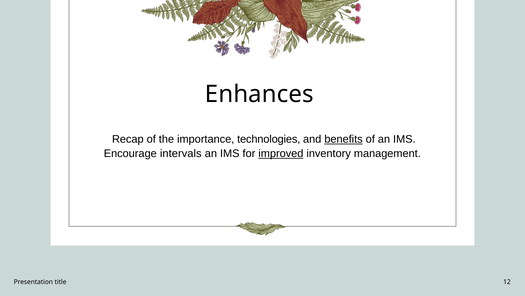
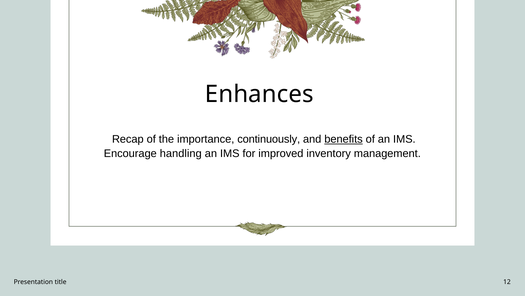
technologies: technologies -> continuously (269, 139)
intervals: intervals -> handling (181, 153)
improved underline: present -> none (281, 153)
